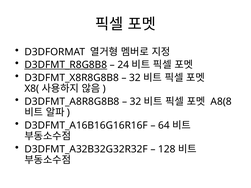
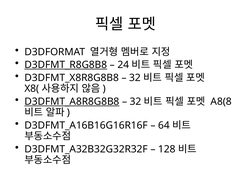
D3DFMT_A8R8G8B8 underline: none -> present (72, 102)
